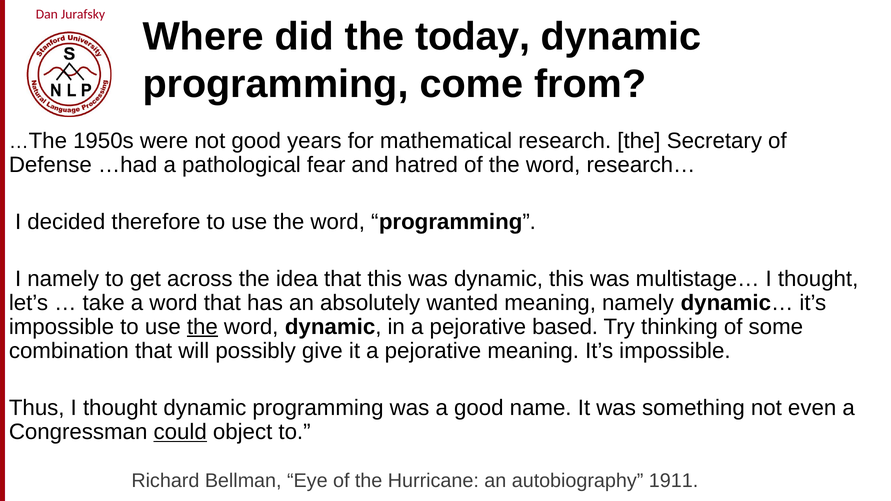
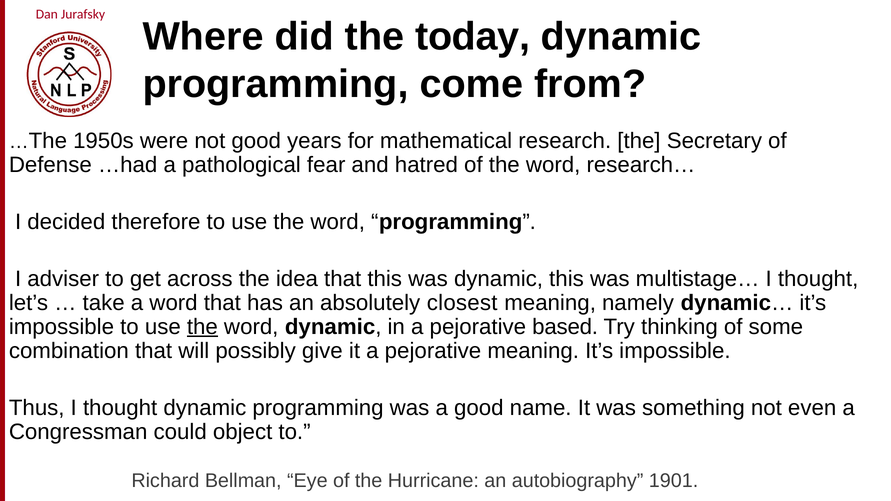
I namely: namely -> adviser (63, 279)
wanted: wanted -> closest (462, 303)
could underline: present -> none (180, 432)
1911: 1911 -> 1901 (674, 481)
